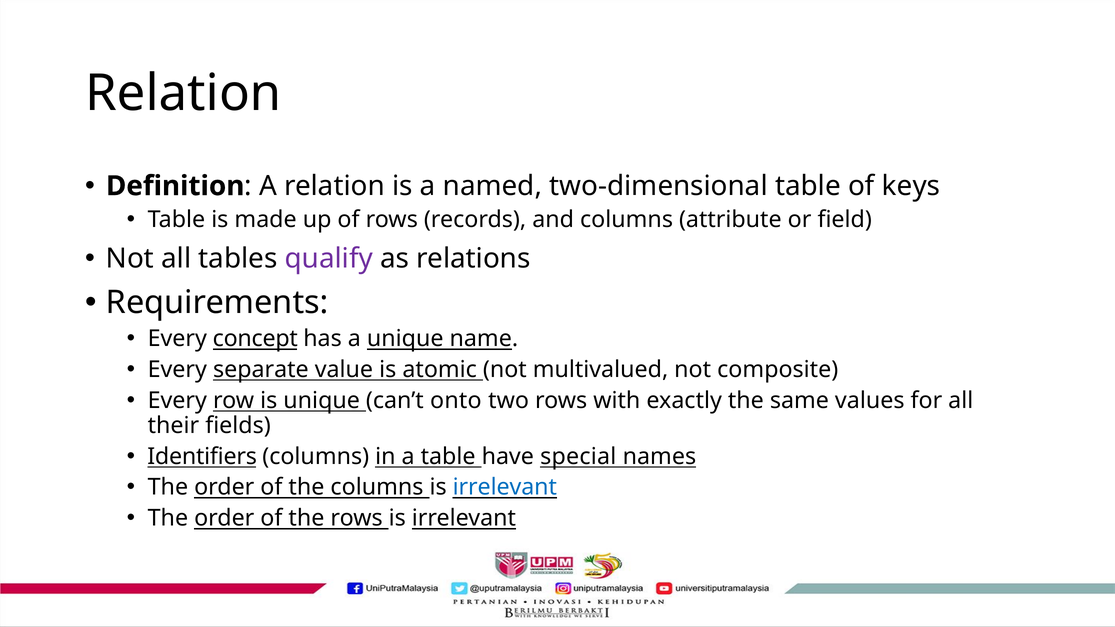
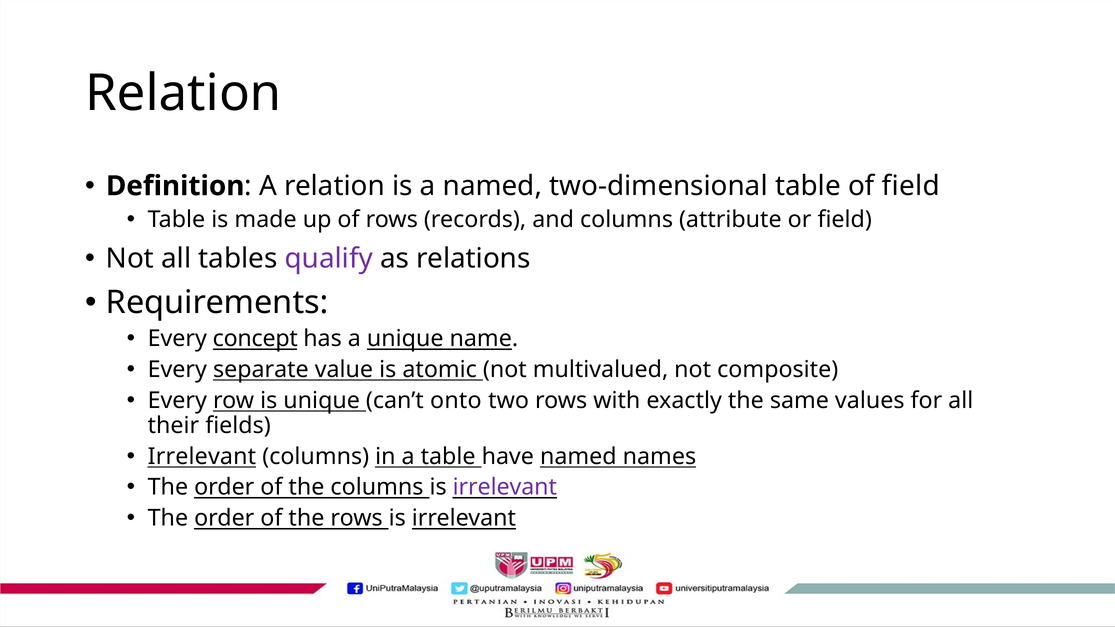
of keys: keys -> field (911, 186)
Identifiers: Identifiers -> Irrelevant (202, 457)
have special: special -> named (578, 457)
irrelevant colour: blue -> purple (505, 487)
